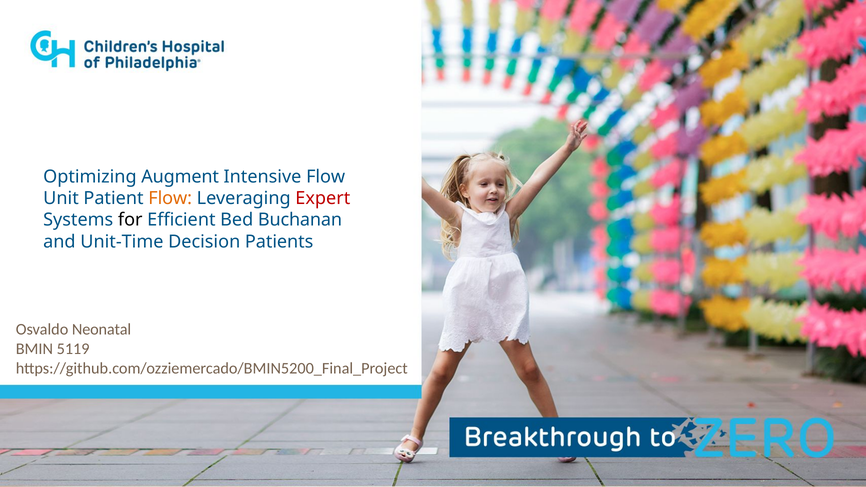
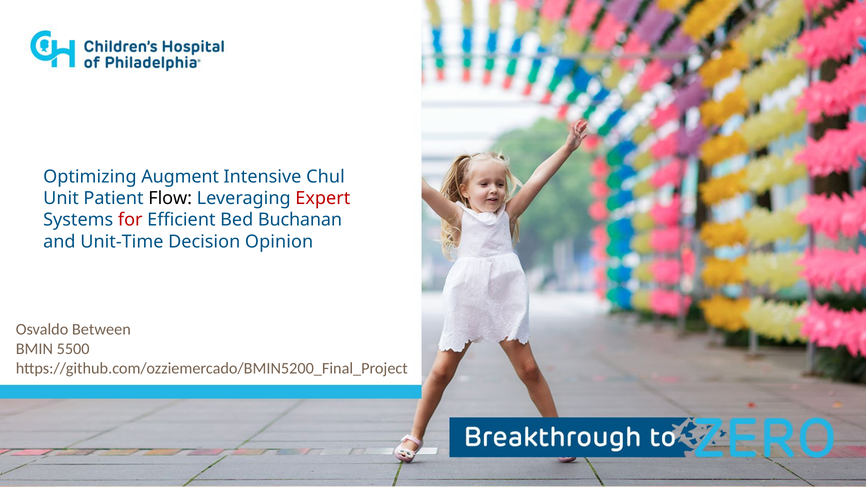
Intensive Flow: Flow -> Chul (326, 177)
Flow colour: orange -> black (170, 198)
for colour: black -> red (130, 220)
Patients: Patients -> Opinion (279, 242)
Neonatal: Neonatal -> Between (101, 330)
5119: 5119 -> 5500 (73, 349)
